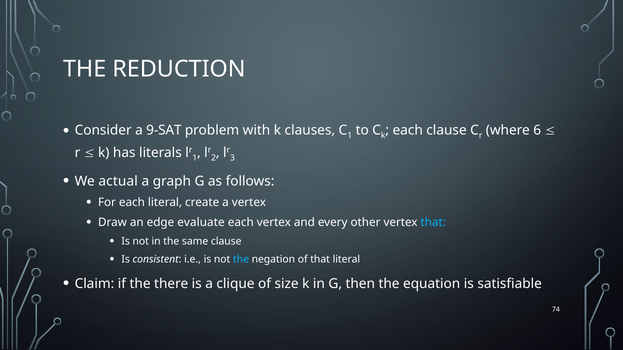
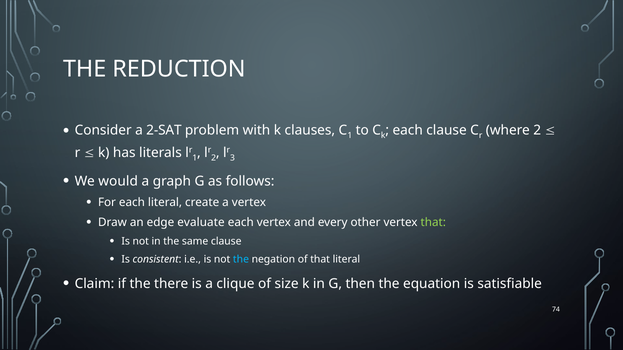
9-SAT: 9-SAT -> 2-SAT (164, 130)
where 6: 6 -> 2 (537, 130)
actual: actual -> would (118, 182)
that colour: light blue -> light green (433, 223)
